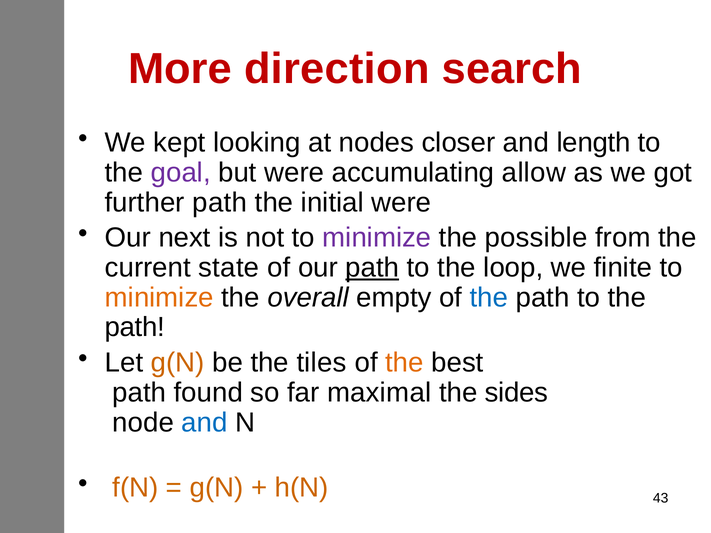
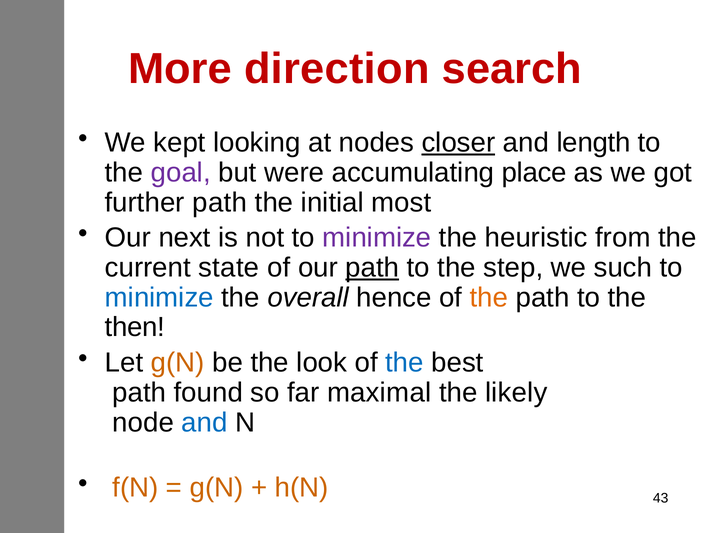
closer underline: none -> present (458, 143)
allow: allow -> place (534, 173)
initial were: were -> most (401, 202)
possible: possible -> heuristic (536, 238)
loop: loop -> step (513, 268)
finite: finite -> such (623, 268)
minimize colour: orange -> blue (159, 298)
empty: empty -> hence (394, 298)
the colour: blue -> orange (489, 298)
path: path -> then (135, 328)
tiles: tiles -> look (322, 363)
the colour: orange -> blue (405, 363)
sides: sides -> likely (516, 393)
